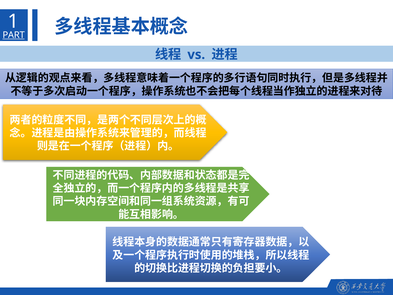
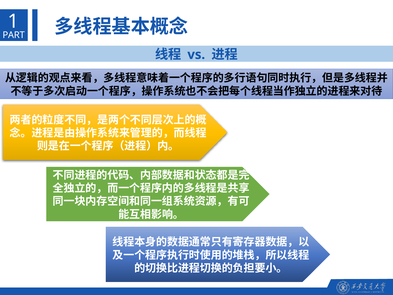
PART underline: present -> none (14, 35)
